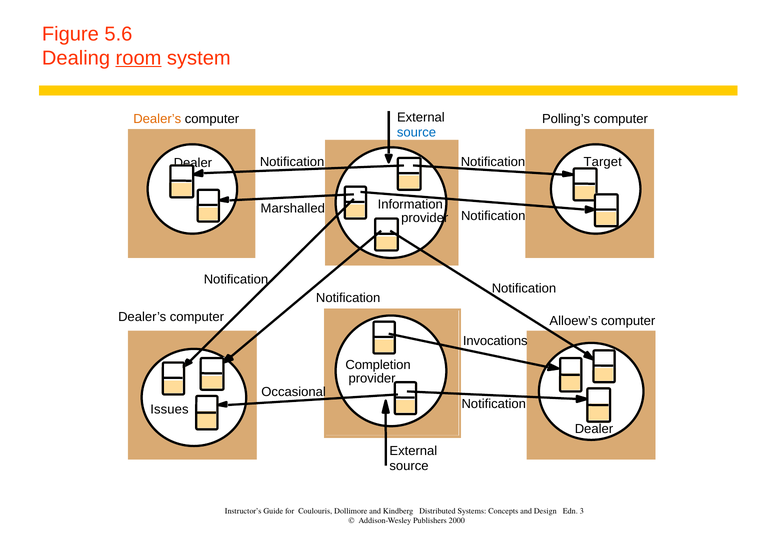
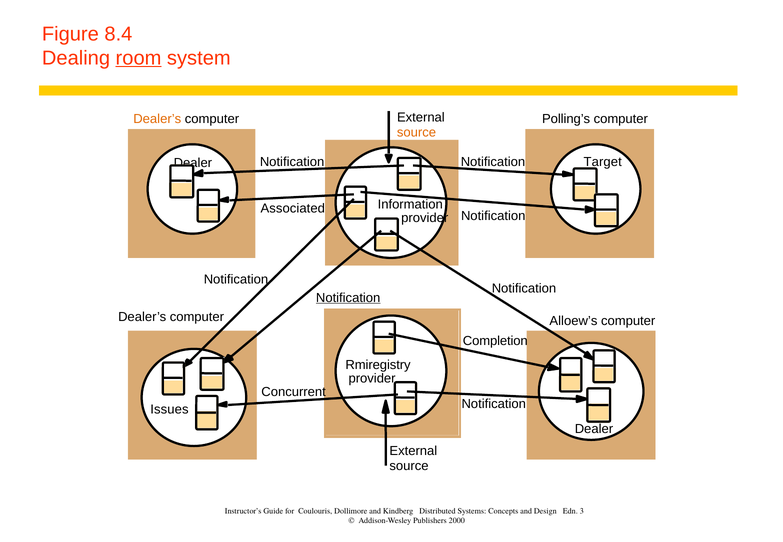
5.6: 5.6 -> 8.4 (118, 34)
source colour: blue -> orange (417, 132)
Marshalled: Marshalled -> Associated (293, 208)
Notification underline: none -> present (348, 298)
Invocations: Invocations -> Completion (495, 341)
Completion: Completion -> Rmiregistry (378, 365)
Occasional: Occasional -> Concurrent (294, 392)
